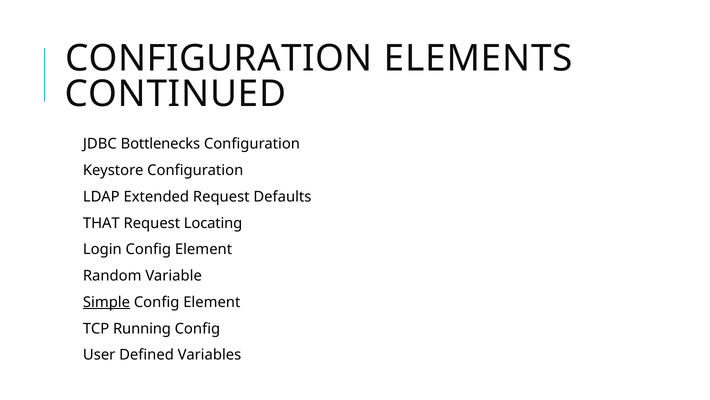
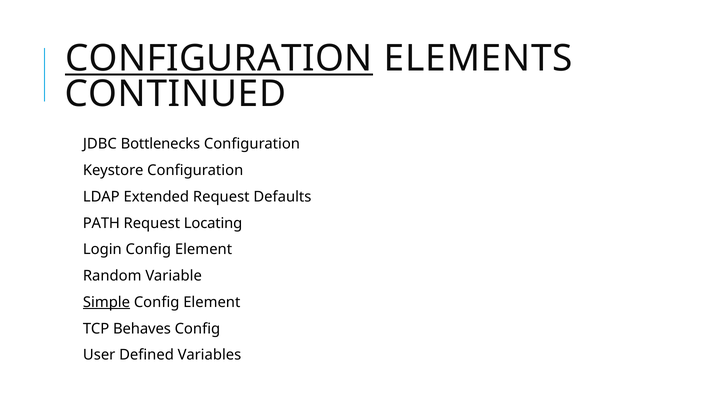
CONFIGURATION underline: none -> present (219, 58)
THAT: THAT -> PATH (101, 223)
Running: Running -> Behaves (142, 328)
